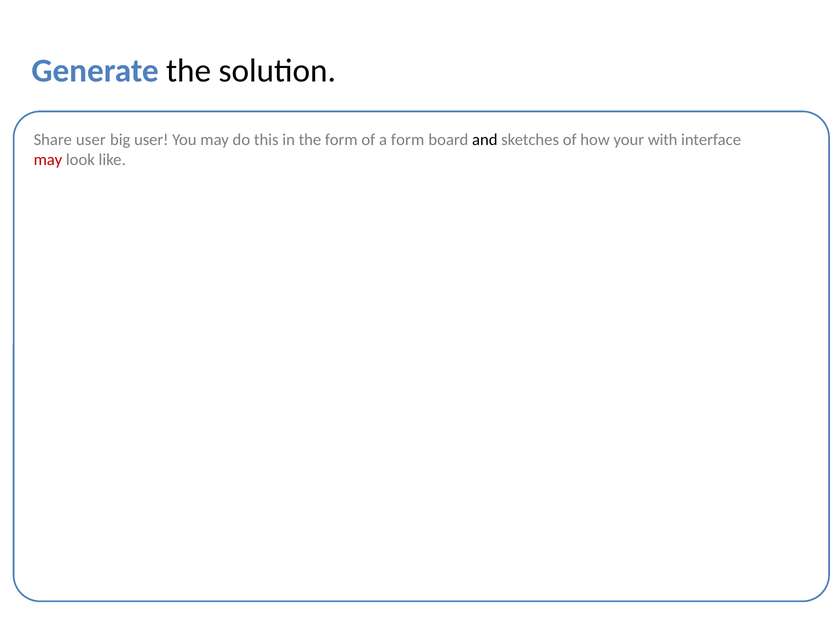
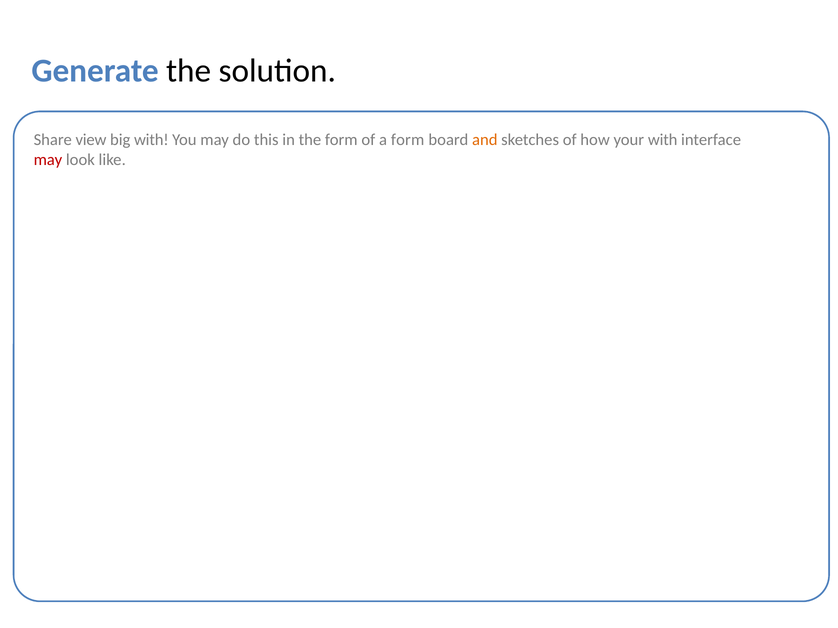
Share user: user -> view (91, 140)
big user: user -> with (151, 140)
and colour: black -> orange (485, 140)
